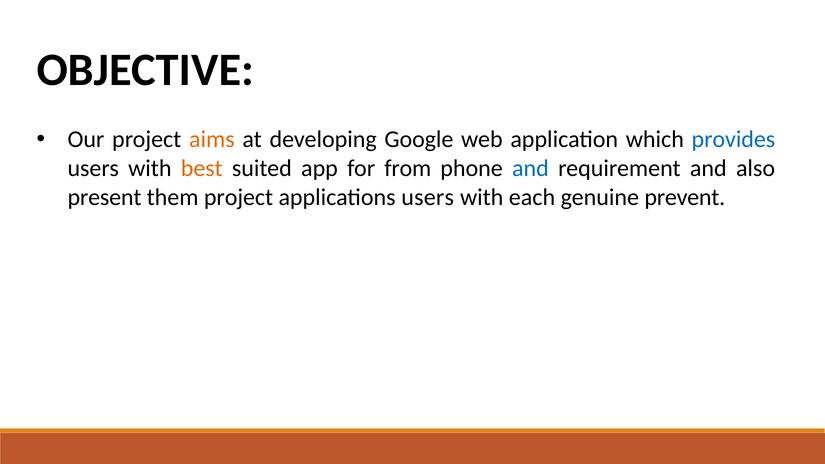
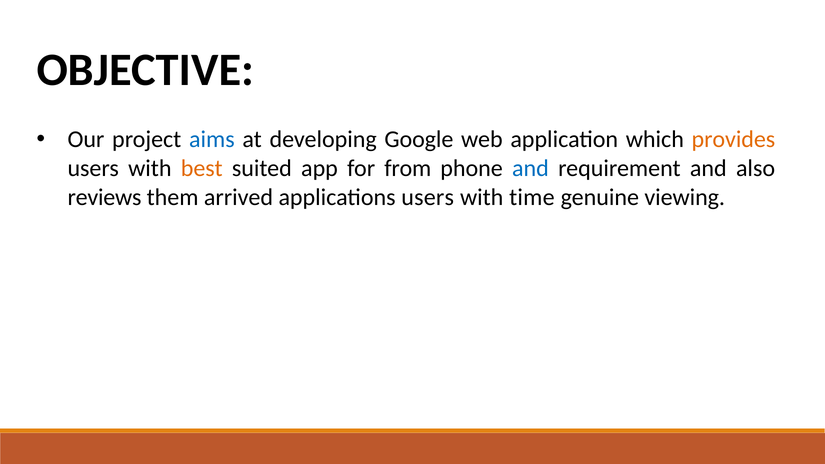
aims colour: orange -> blue (212, 139)
provides colour: blue -> orange (733, 139)
present: present -> reviews (104, 197)
them project: project -> arrived (238, 197)
each: each -> time (532, 197)
prevent: prevent -> viewing (685, 197)
